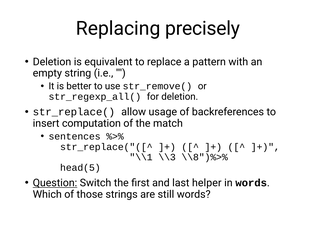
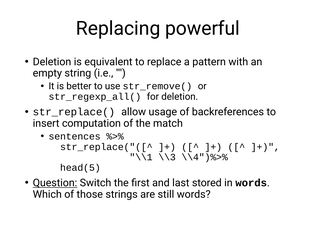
precisely: precisely -> powerful (203, 29)
\\8")%>%: \\8")%>% -> \\4")%>% (205, 157)
helper: helper -> stored (207, 183)
